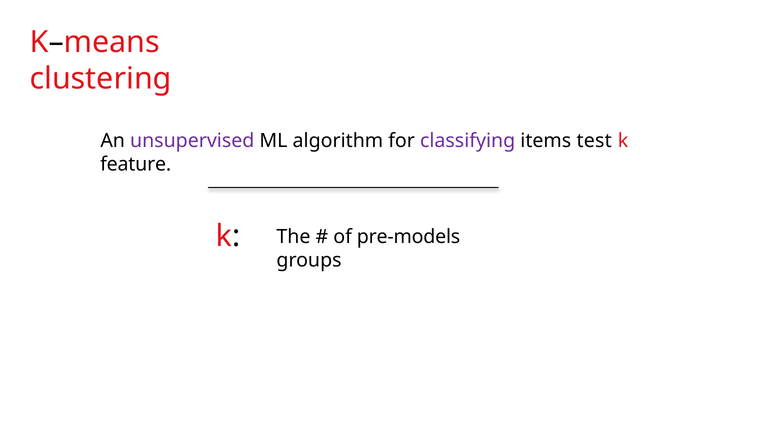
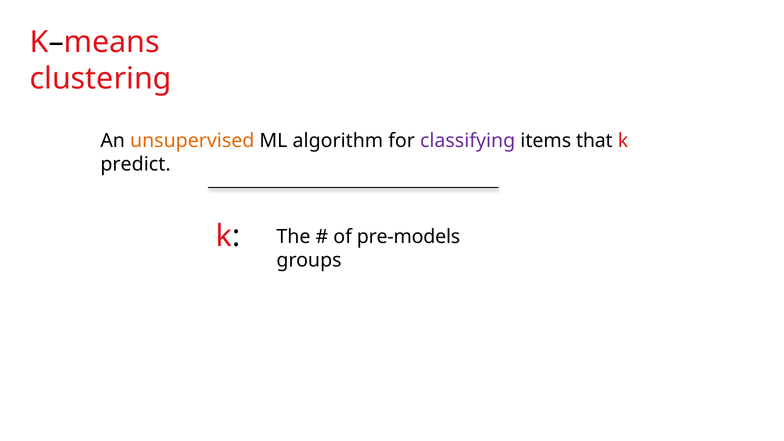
unsupervised colour: purple -> orange (192, 141)
test: test -> that (594, 141)
feature: feature -> predict (136, 164)
